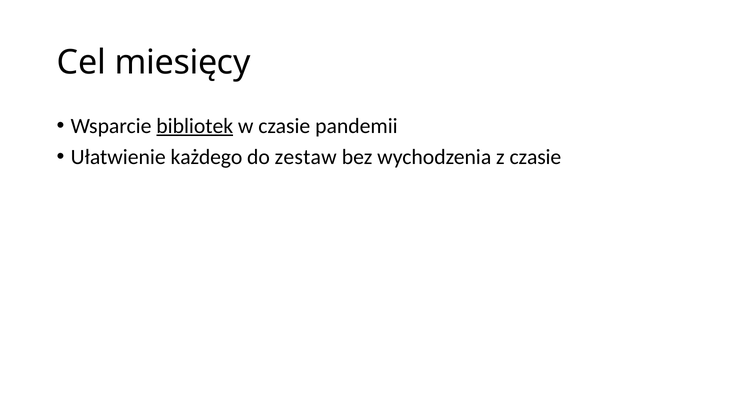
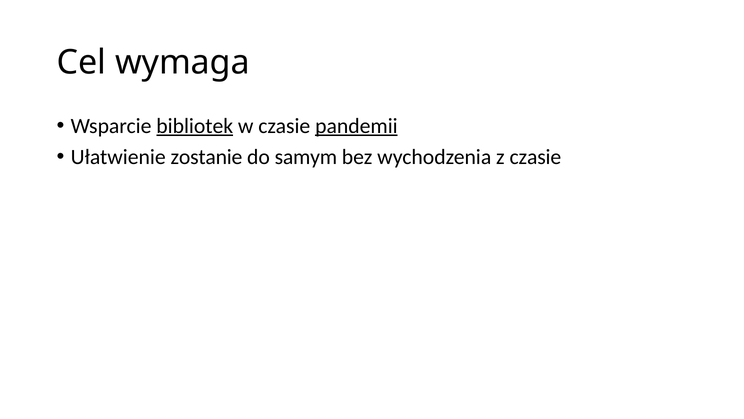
miesięcy: miesięcy -> wymaga (182, 62)
pandemii underline: none -> present (356, 126)
każdego: każdego -> zostanie (206, 157)
zestaw: zestaw -> samym (306, 157)
